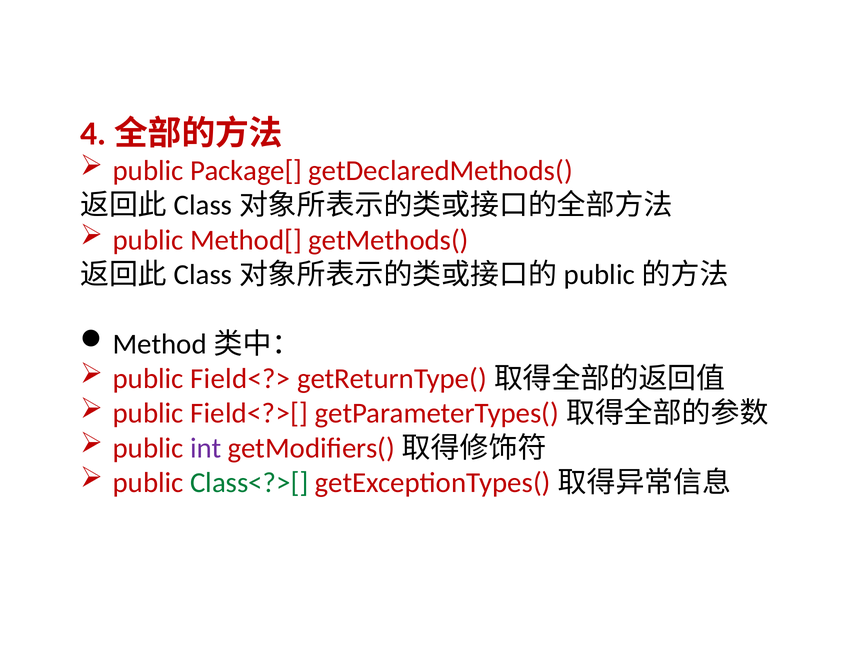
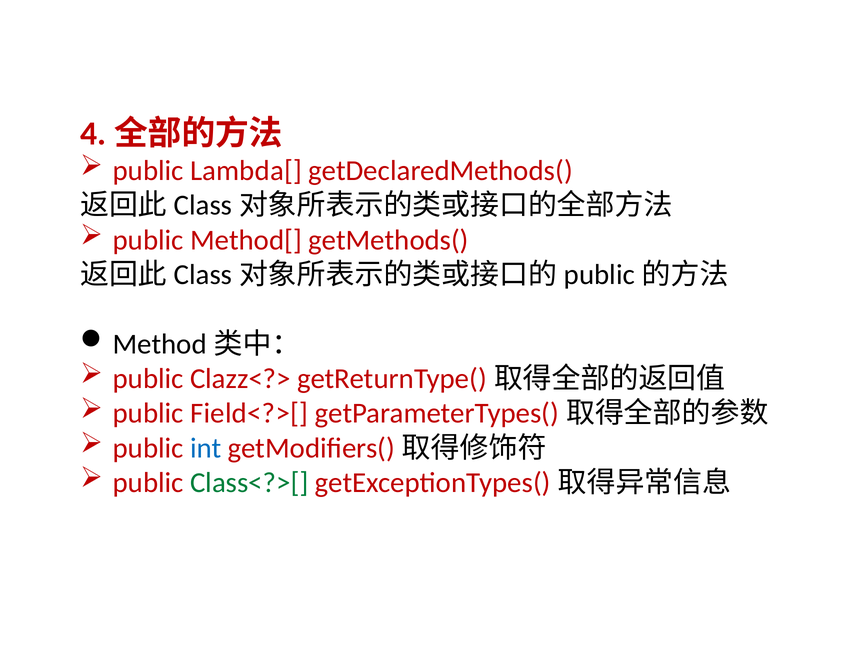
Package[: Package[ -> Lambda[ (246, 171)
Field<?>: Field<?> -> Clazz<?> (240, 379)
int colour: purple -> blue (206, 448)
